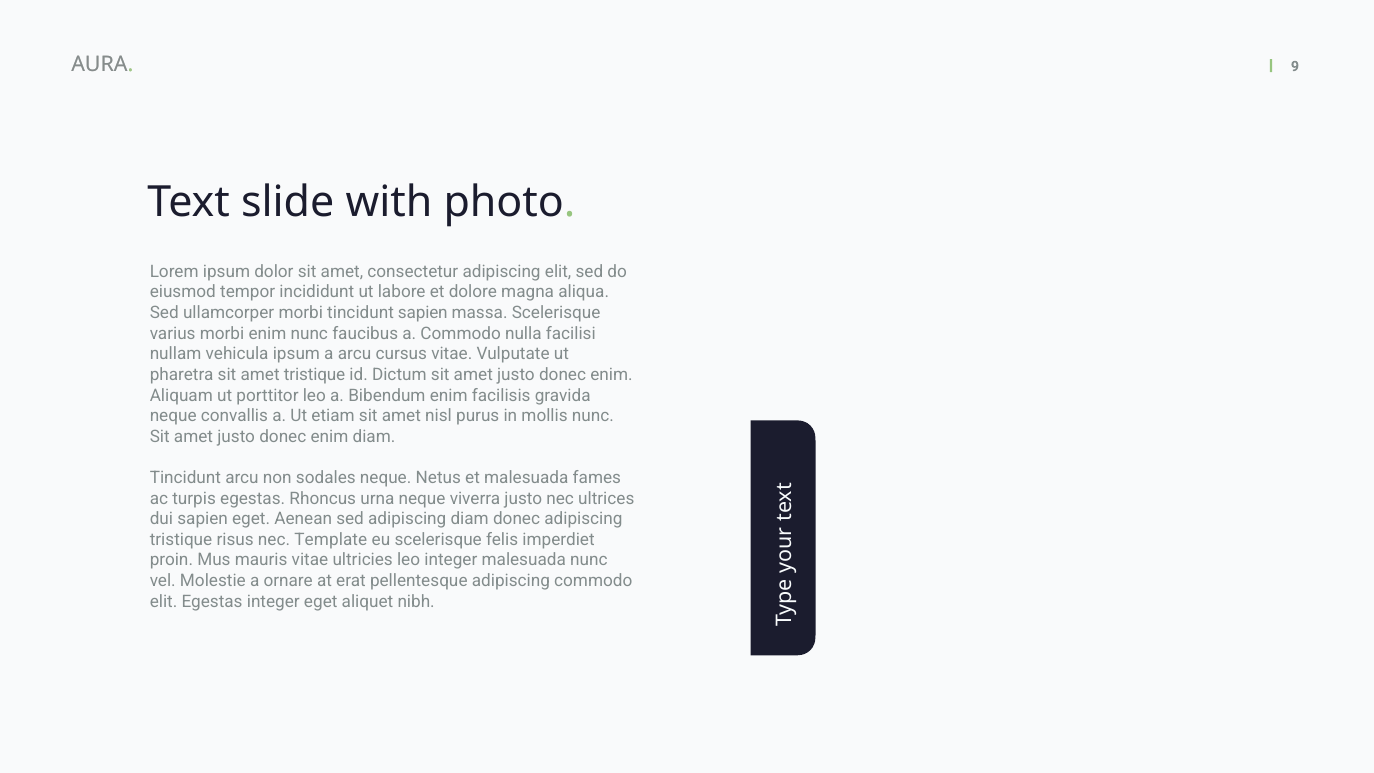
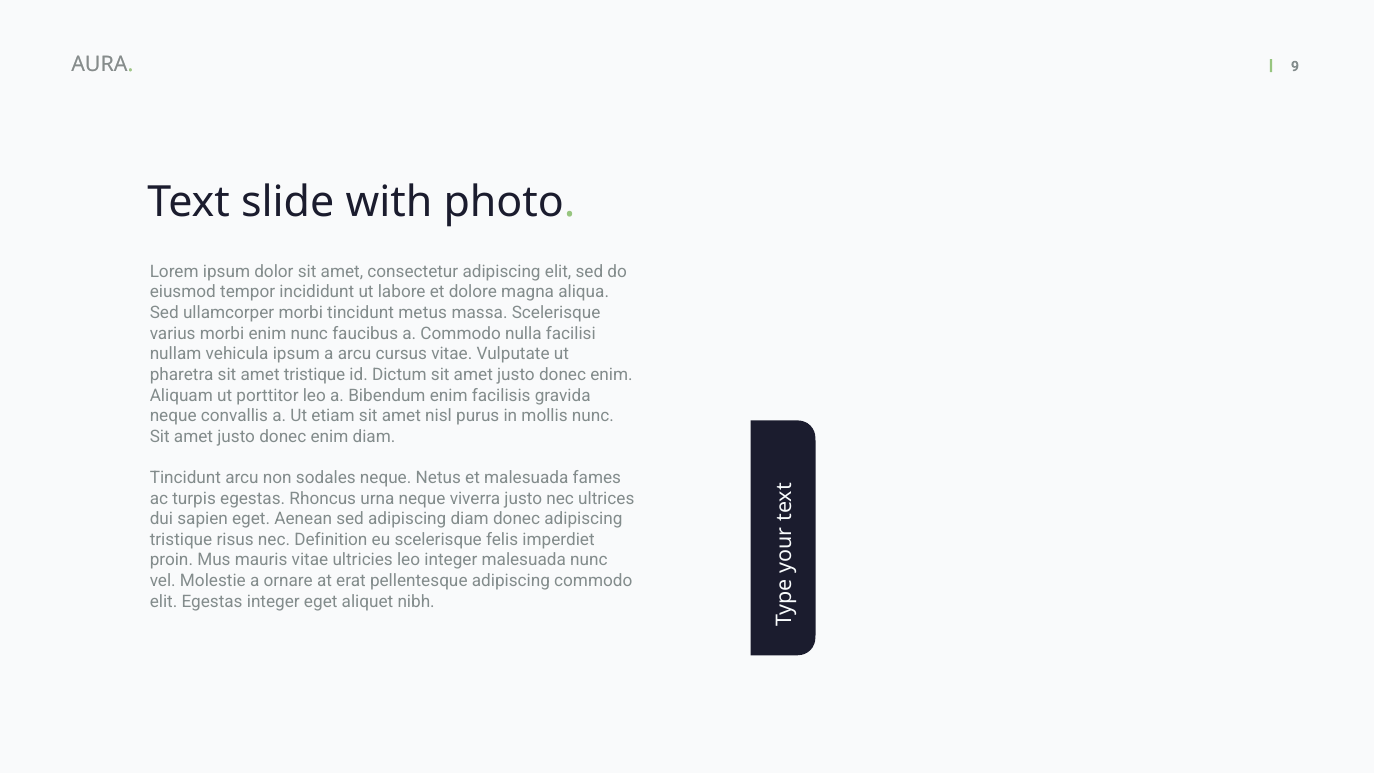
tincidunt sapien: sapien -> metus (423, 313)
Template: Template -> Definition (331, 540)
